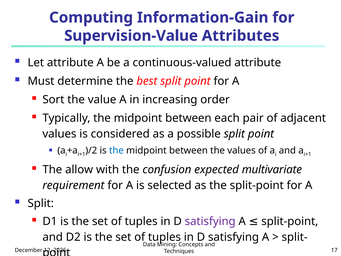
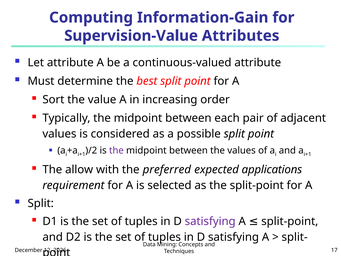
the colour: blue -> purple (116, 150)
confusion: confusion -> preferred (167, 170)
multivariate: multivariate -> applications (272, 170)
